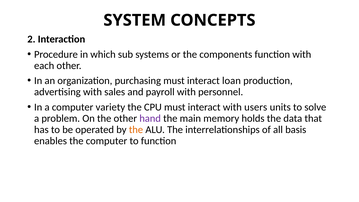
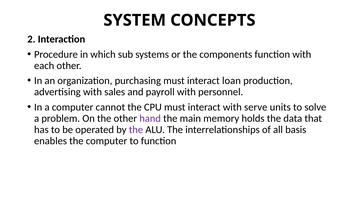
variety: variety -> cannot (110, 107)
users: users -> serve (256, 107)
the colour: orange -> purple (136, 130)
